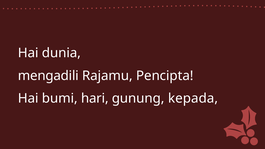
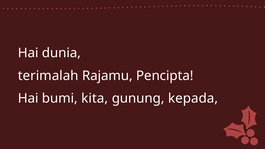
mengadili: mengadili -> terimalah (48, 76)
hari: hari -> kita (95, 98)
